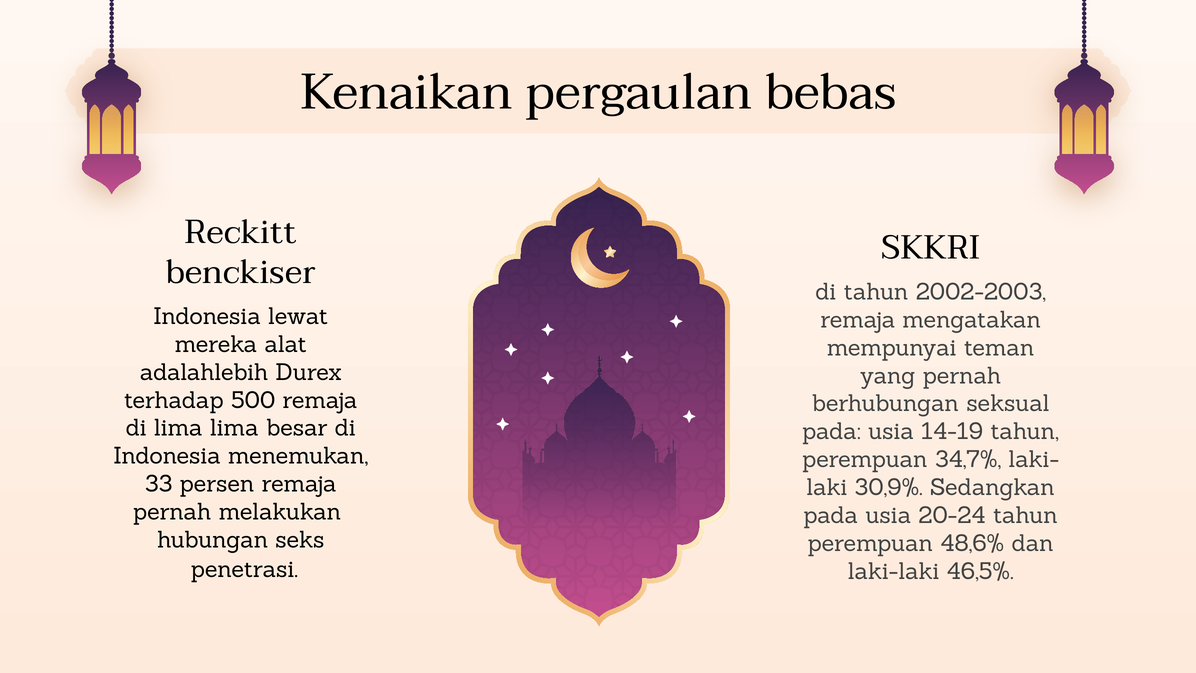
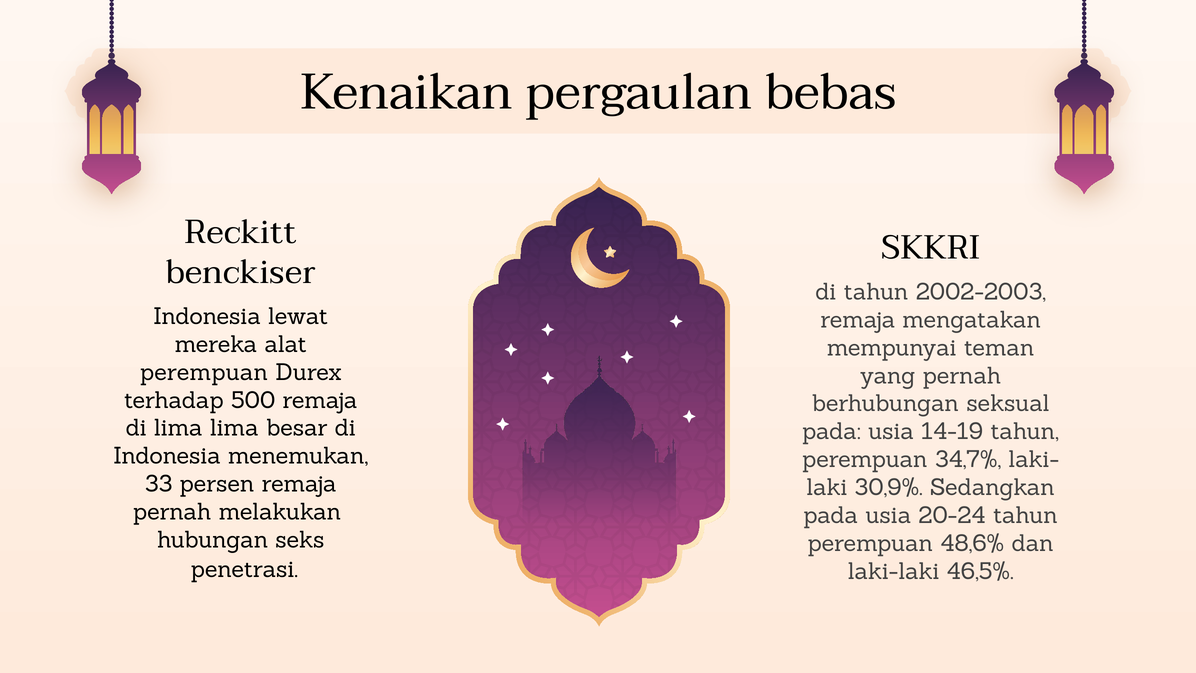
adalahlebih: adalahlebih -> perempuan (204, 372)
